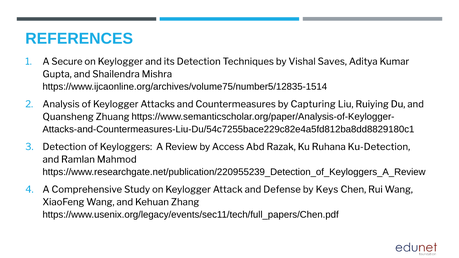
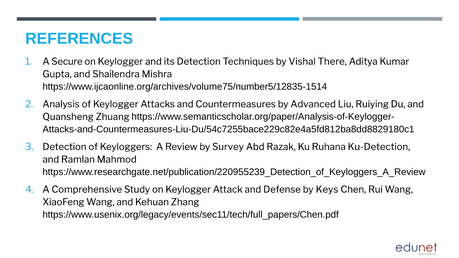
Saves: Saves -> There (332, 62)
Capturing: Capturing -> Advanced (313, 104)
Access: Access -> Survey (228, 147)
